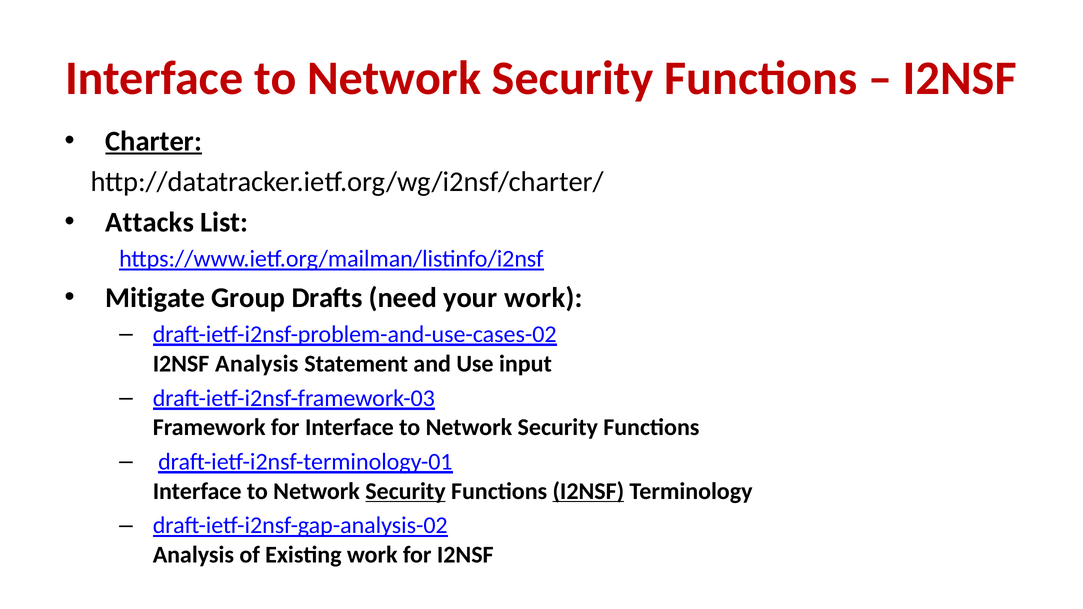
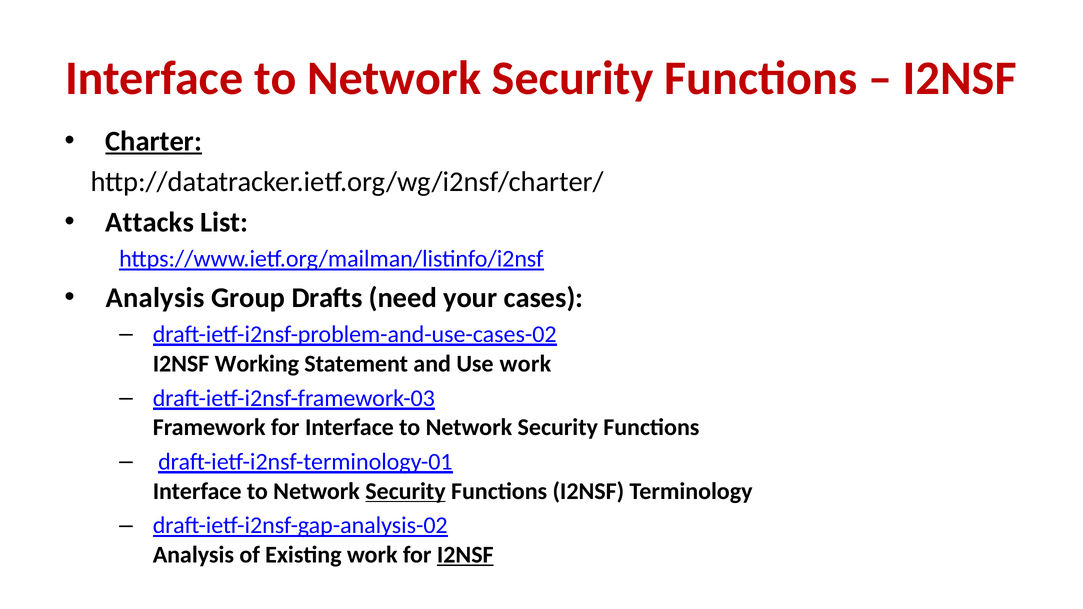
Mitigate: Mitigate -> Analysis (155, 298)
your work: work -> cases (544, 298)
I2NSF Analysis: Analysis -> Working (257, 364)
Use input: input -> work (525, 364)
I2NSF underline: present -> none (588, 491)
I2NSF underline: none -> present (465, 555)
